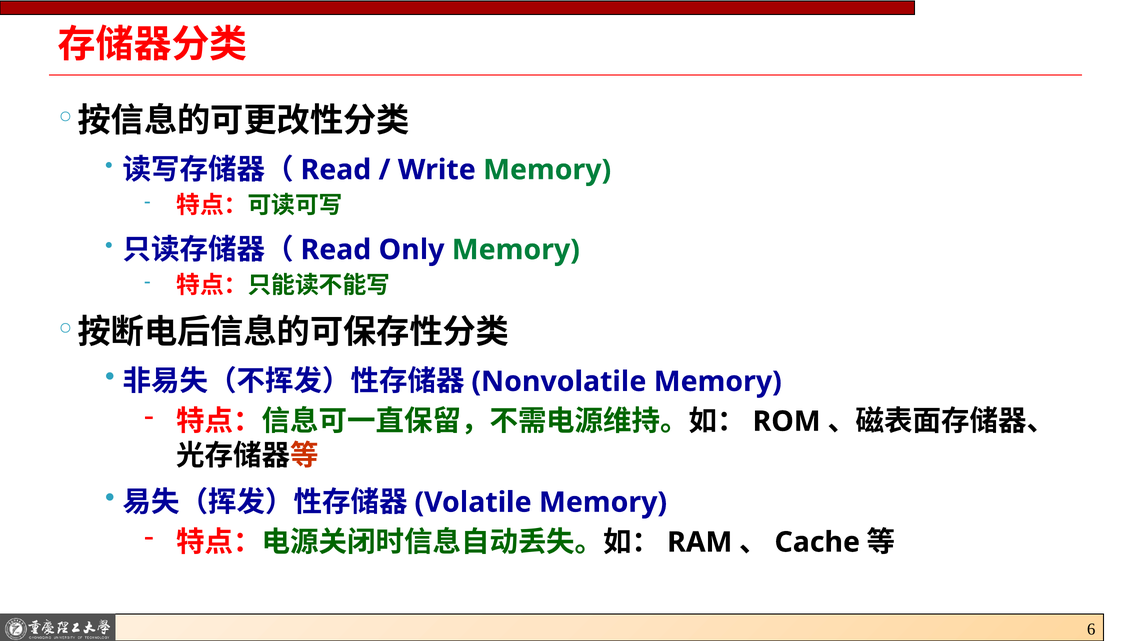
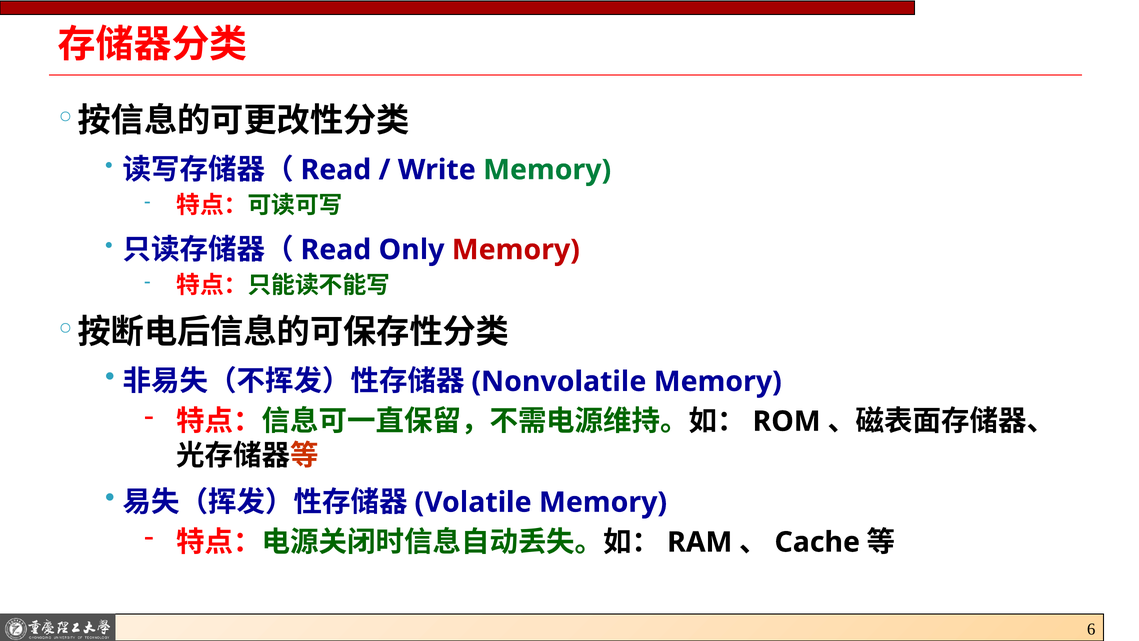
Memory colour: green -> red (516, 250)
